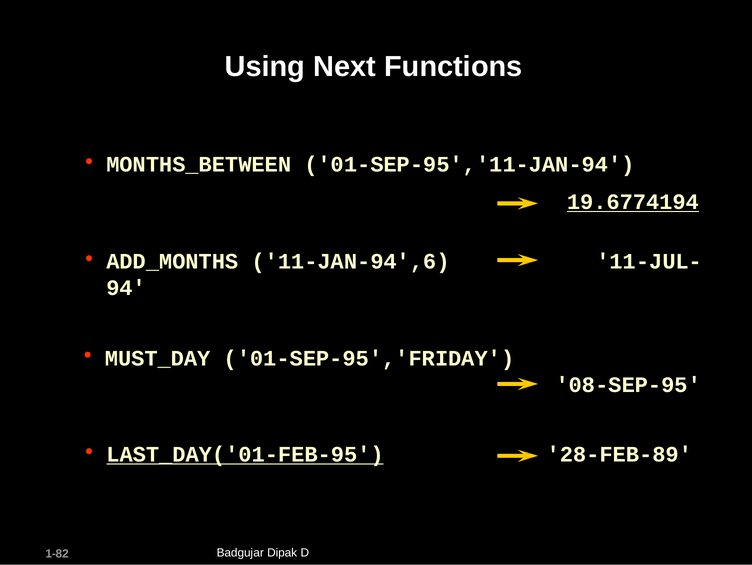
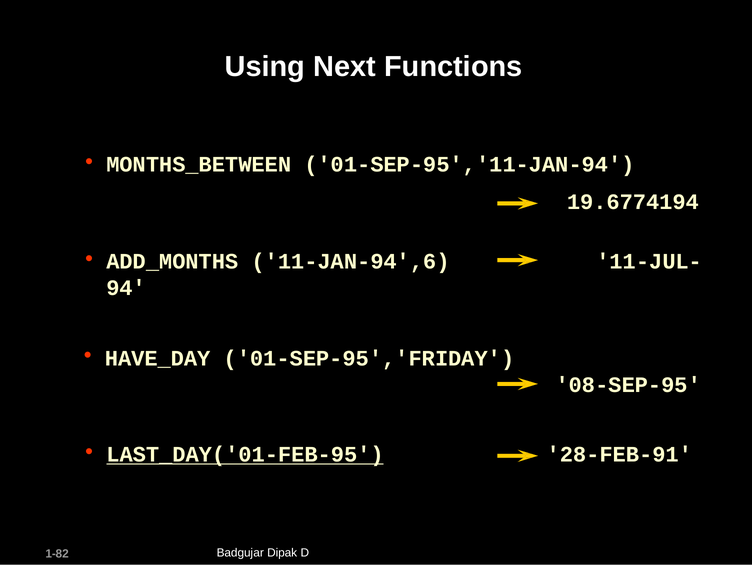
19.6774194 underline: present -> none (633, 202)
MUST_DAY: MUST_DAY -> HAVE_DAY (158, 358)
28-FEB-89: 28-FEB-89 -> 28-FEB-91 (619, 454)
